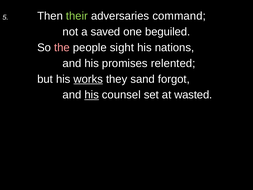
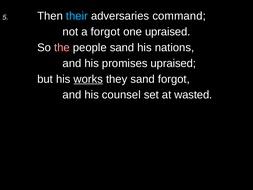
their colour: light green -> light blue (77, 16)
a saved: saved -> forgot (105, 32)
one beguiled: beguiled -> upraised (168, 32)
people sight: sight -> sand (122, 47)
promises relented: relented -> upraised (173, 63)
his underline: present -> none (92, 95)
